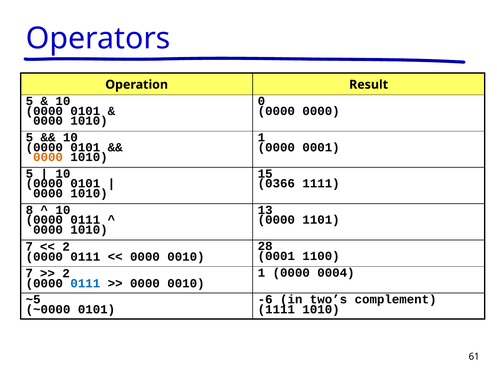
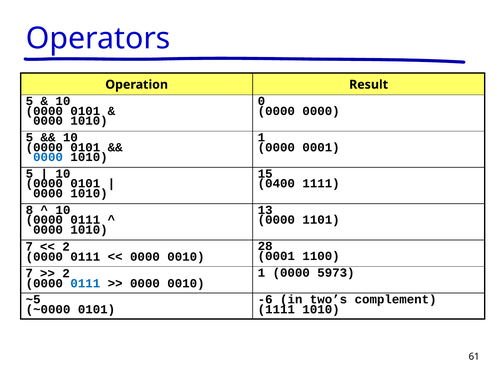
0000 colour: orange -> blue (48, 157)
0366: 0366 -> 0400 (276, 183)
0004: 0004 -> 5973 (336, 273)
